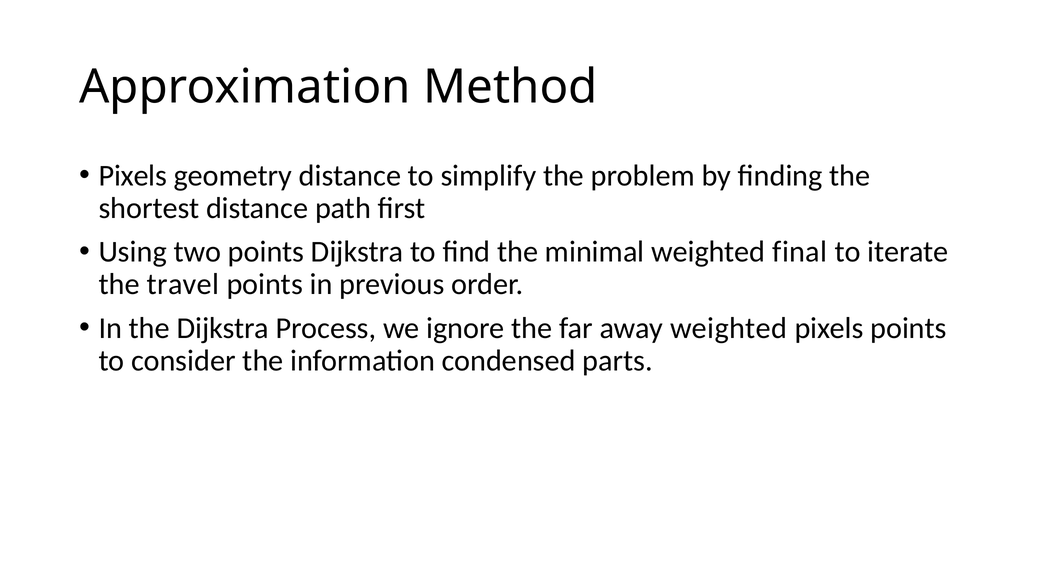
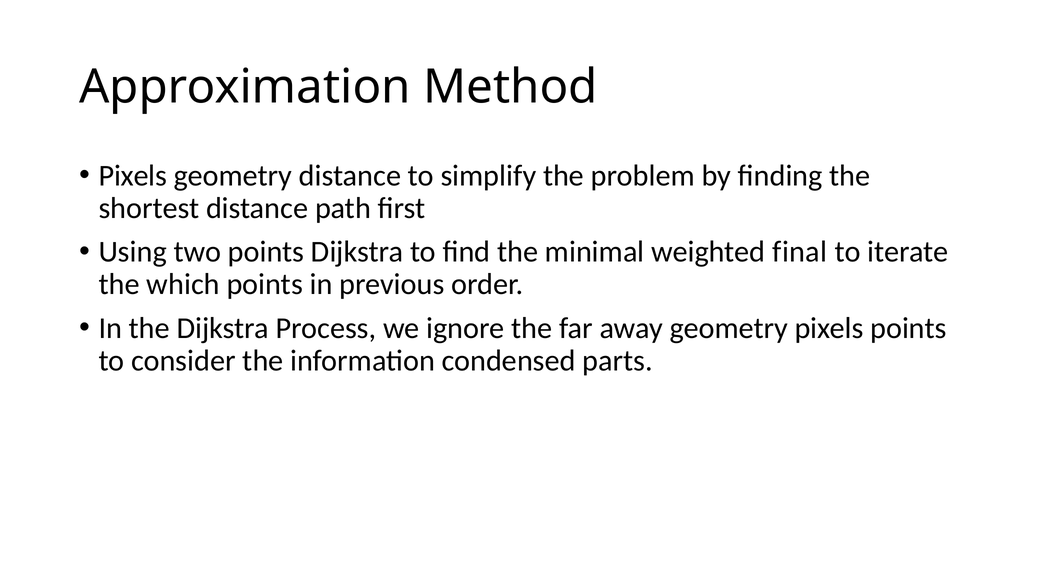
travel: travel -> which (183, 284)
away weighted: weighted -> geometry (729, 328)
